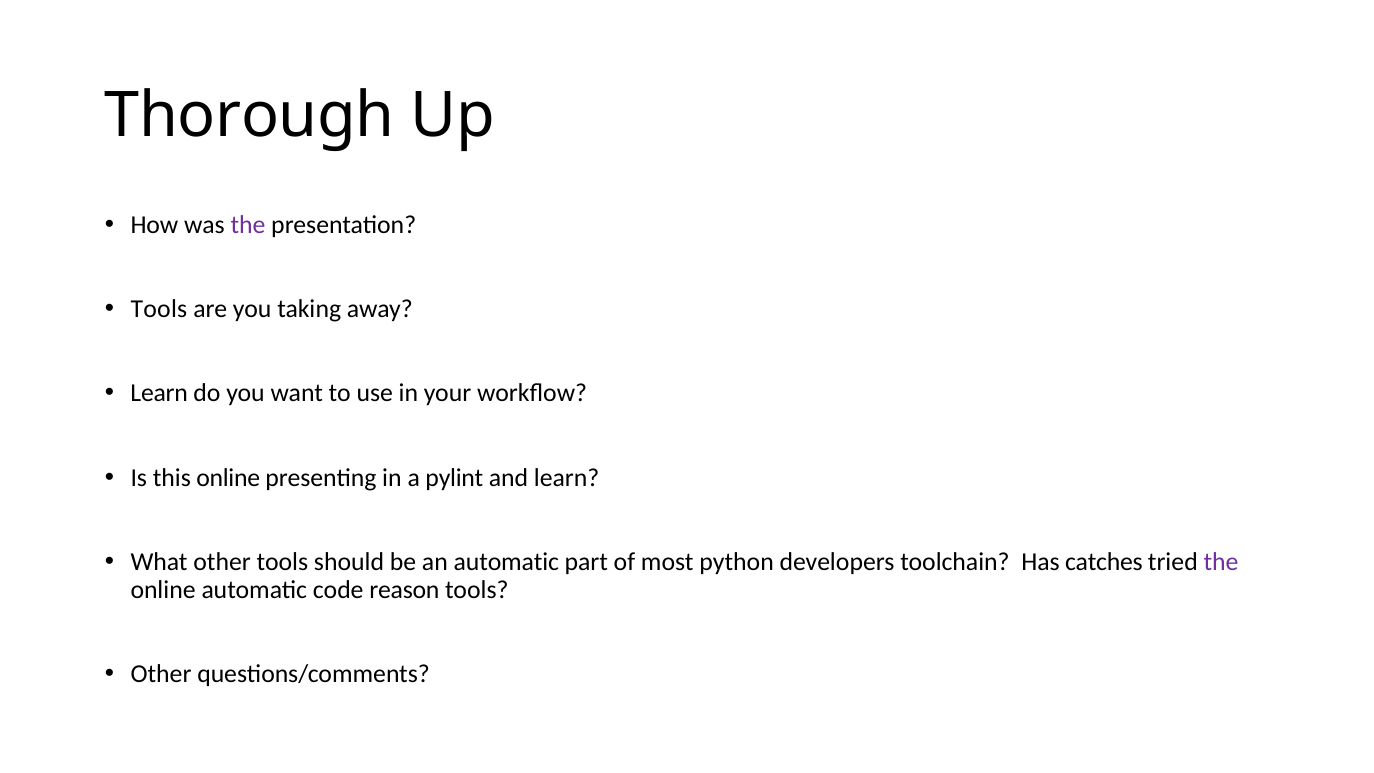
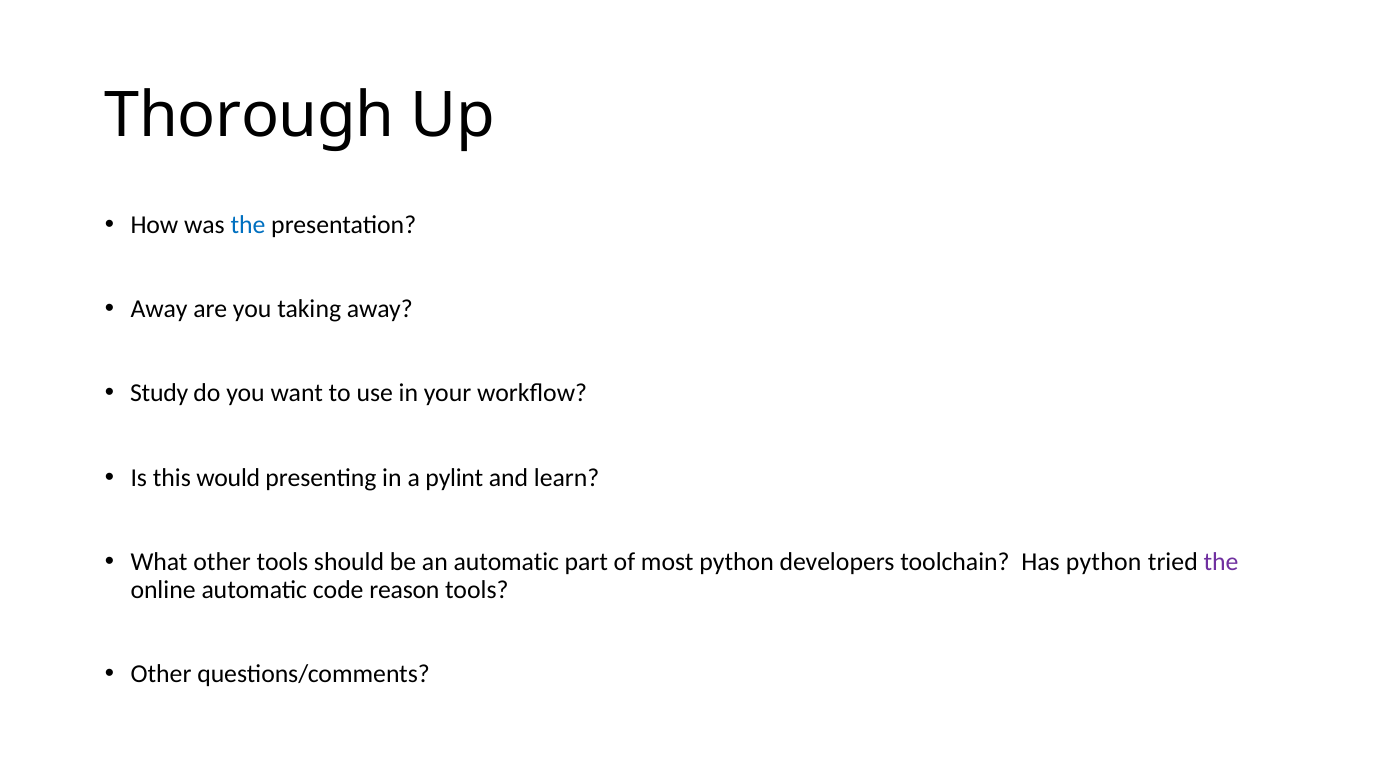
the colour: purple -> blue (248, 225)
Tools: Tools -> Away (159, 309)
Learn: Learn -> Study (159, 393)
this online: online -> would (228, 477)
Has catches: catches -> python (1104, 562)
